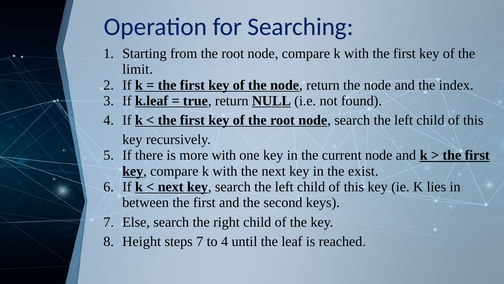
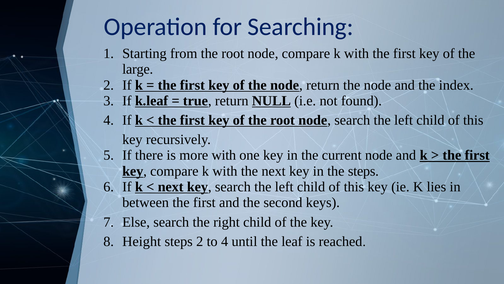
limit: limit -> large (138, 69)
the exist: exist -> steps (363, 171)
steps 7: 7 -> 2 (200, 241)
